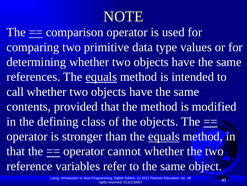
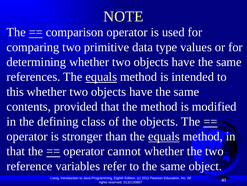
call: call -> this (15, 91)
